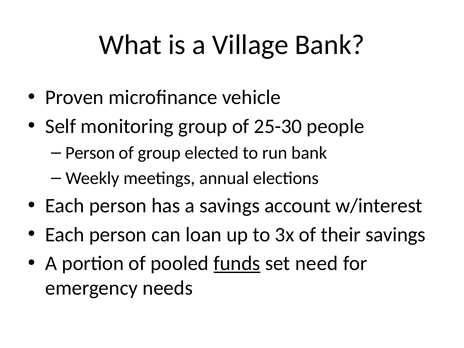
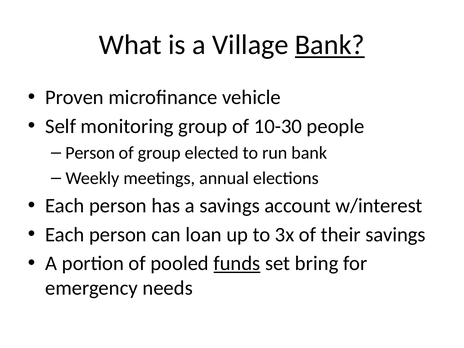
Bank underline: none -> present (330, 45)
25-30: 25-30 -> 10-30 (278, 126)
need: need -> bring (317, 263)
